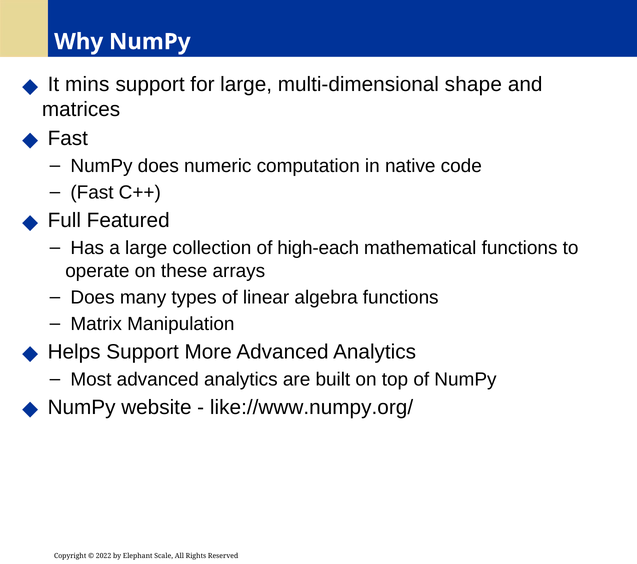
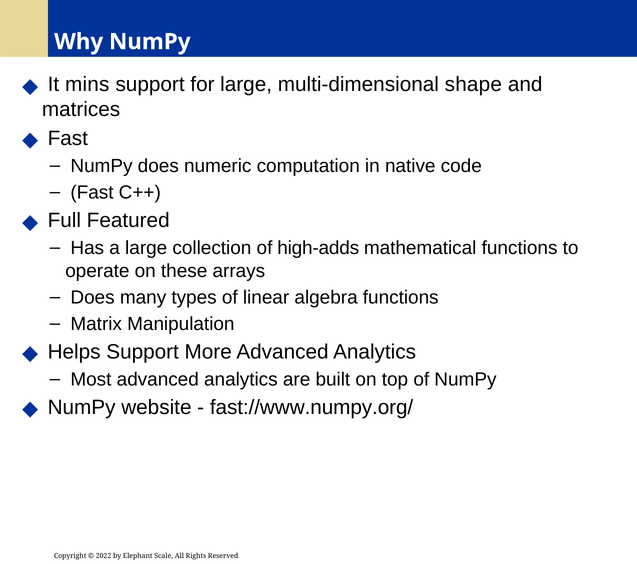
high-each: high-each -> high-adds (318, 248)
like://www.numpy.org/: like://www.numpy.org/ -> fast://www.numpy.org/ (312, 408)
